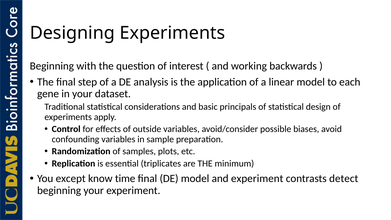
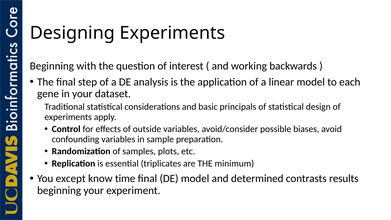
and experiment: experiment -> determined (257, 179)
detect: detect -> results (344, 179)
